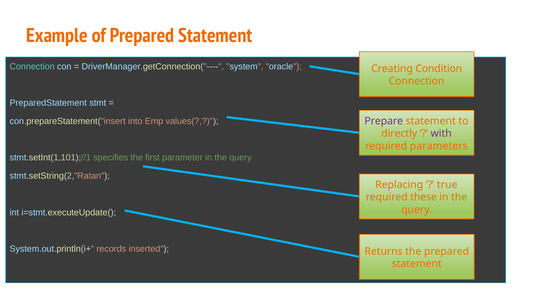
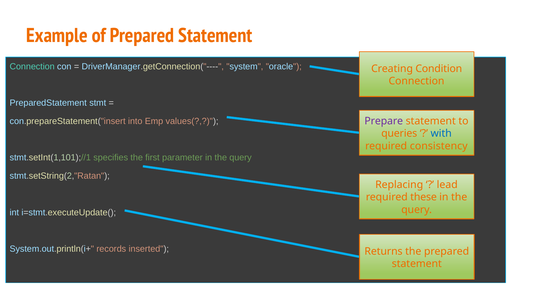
directly: directly -> queries (399, 133)
with colour: purple -> blue (441, 133)
parameters: parameters -> consistency (439, 146)
true: true -> lead (447, 185)
